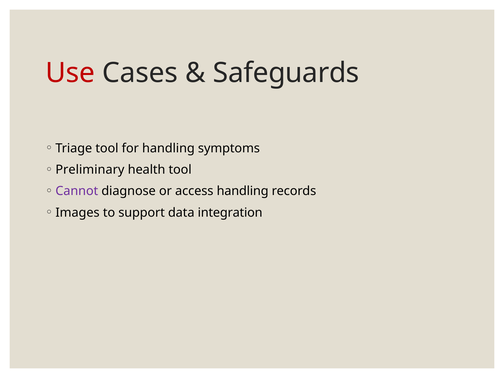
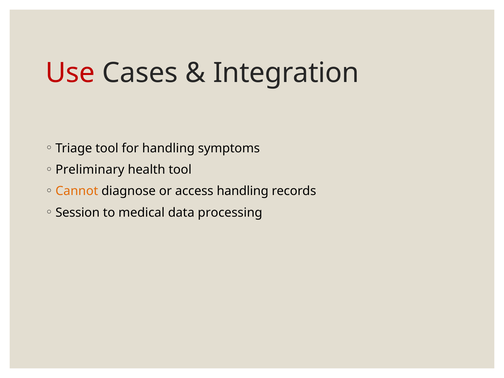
Safeguards: Safeguards -> Integration (286, 73)
Cannot colour: purple -> orange (77, 191)
Images: Images -> Session (78, 213)
support: support -> medical (142, 213)
integration: integration -> processing (230, 213)
